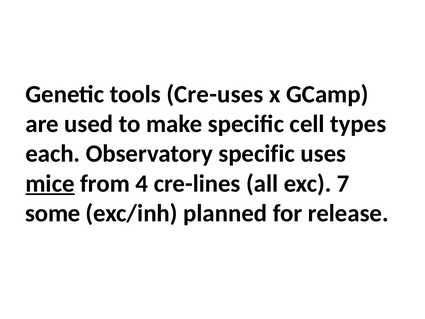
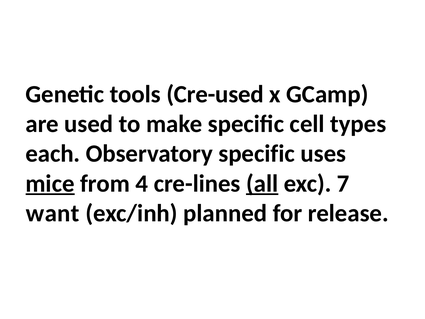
Cre-uses: Cre-uses -> Cre-used (215, 94)
all underline: none -> present (262, 183)
some: some -> want (53, 213)
